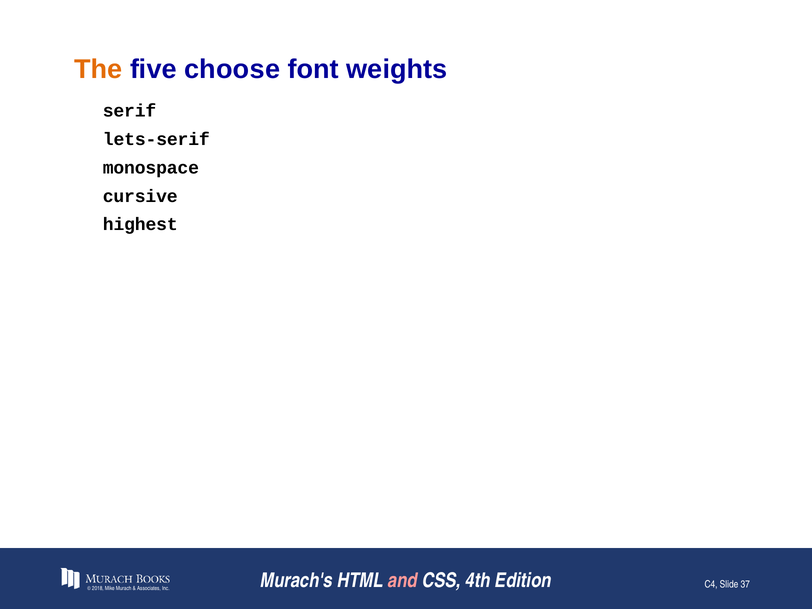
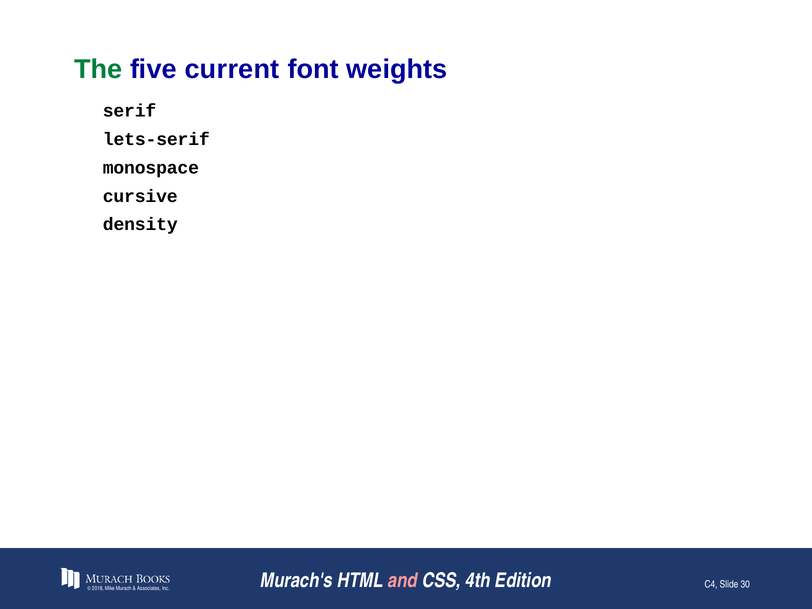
The colour: orange -> green (98, 70)
choose: choose -> current (232, 70)
highest: highest -> density (140, 225)
37: 37 -> 30 (745, 584)
